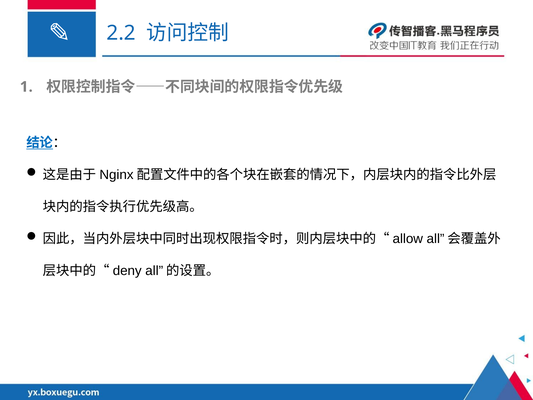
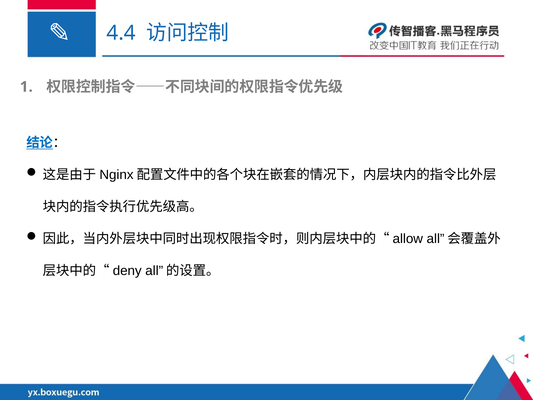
2.2: 2.2 -> 4.4 (121, 33)
